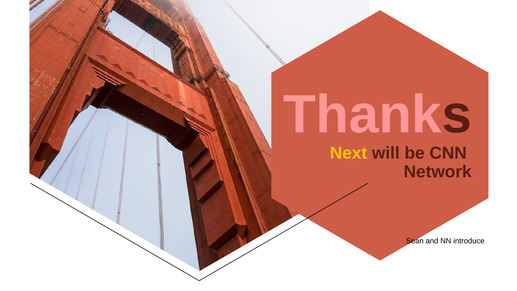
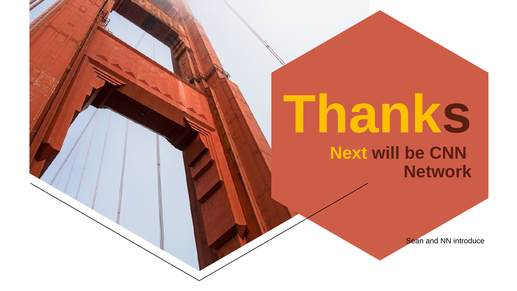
Thank colour: pink -> yellow (362, 114)
